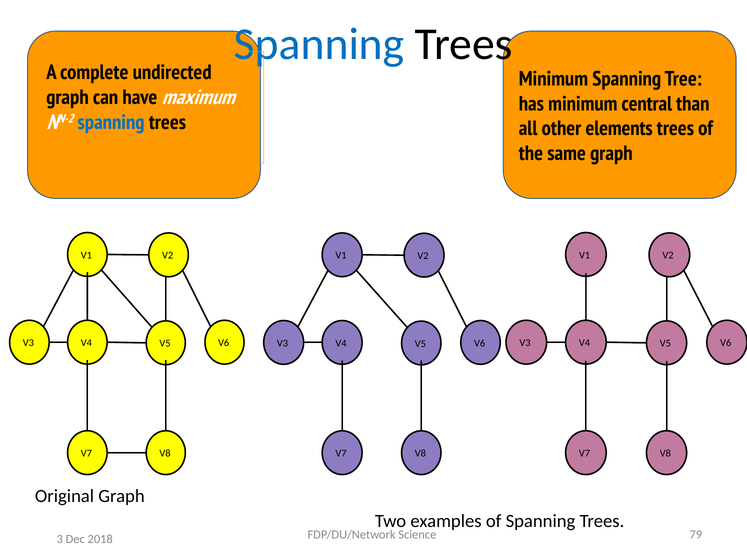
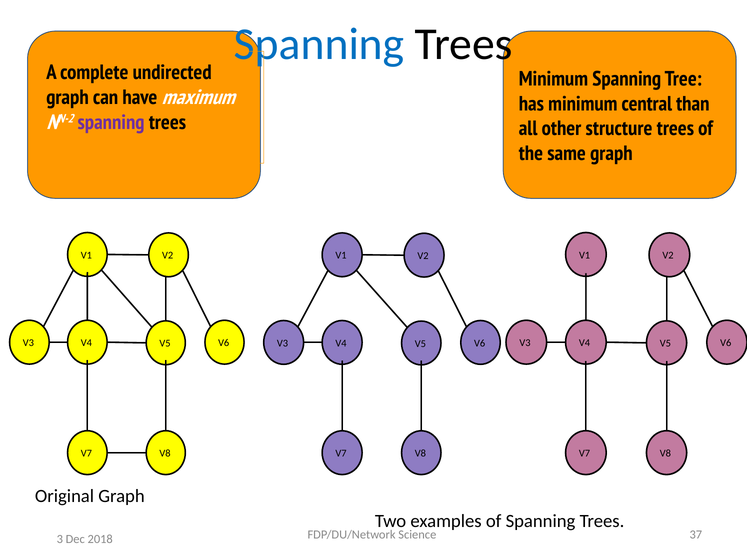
spanning colour: blue -> purple (111, 122)
elements: elements -> structure (619, 129)
79: 79 -> 37 (696, 535)
